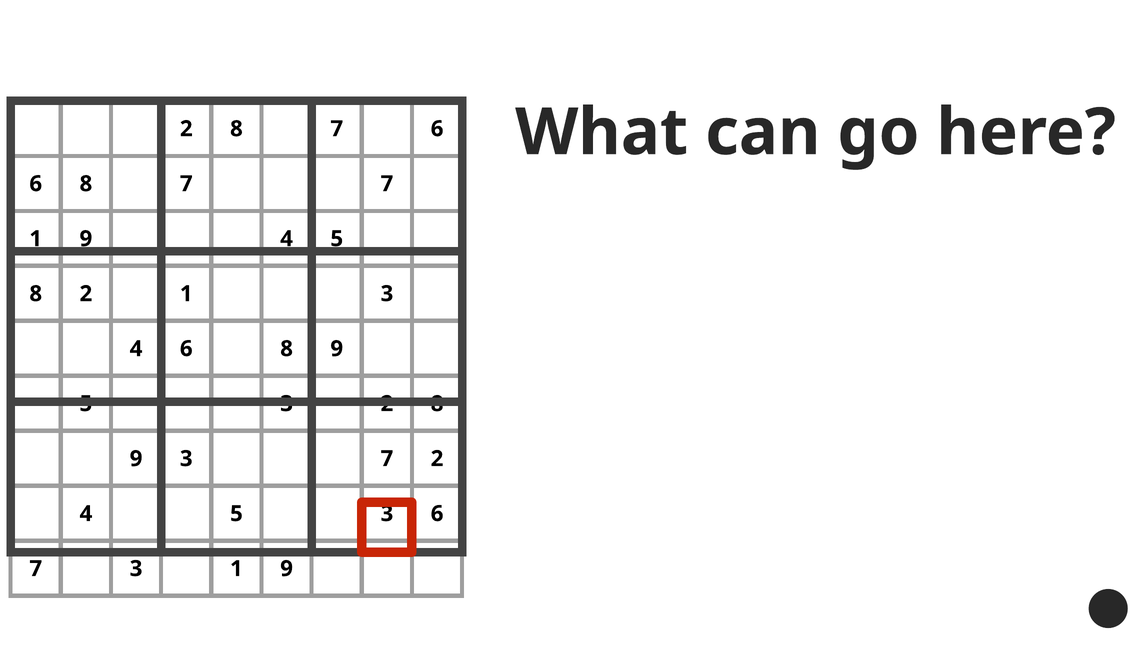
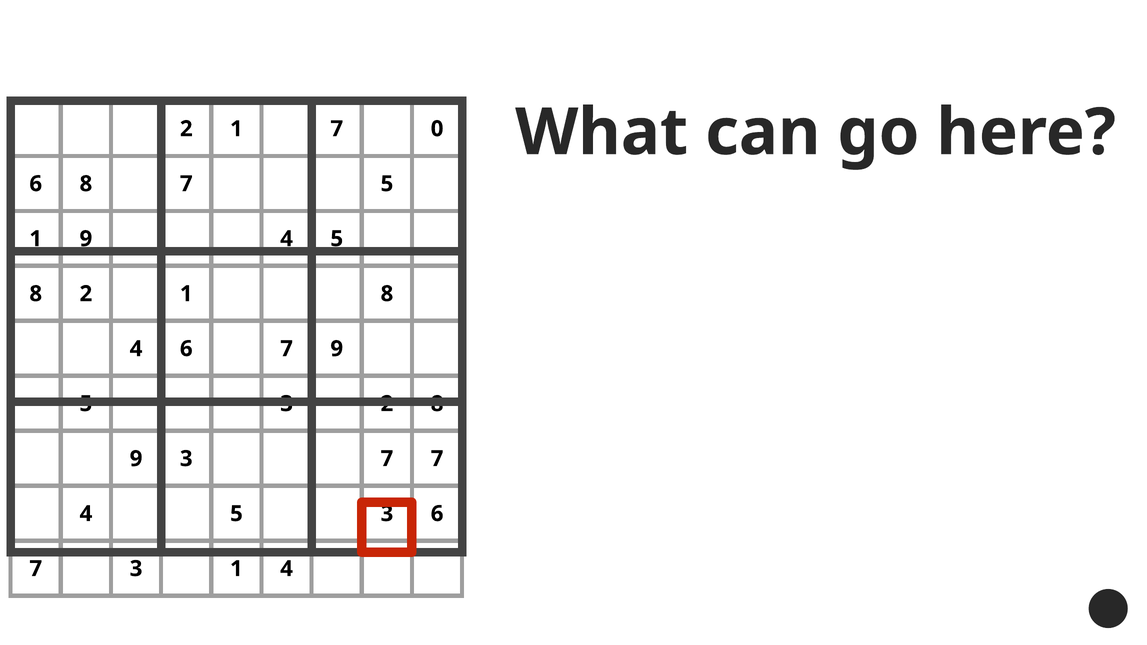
8: 8 -> 1 (236, 129)
7 6: 6 -> 0 (437, 129)
7 7: 7 -> 5 (387, 184)
1 3: 3 -> 8 (387, 294)
4 6 8: 8 -> 7 (287, 349)
7 2: 2 -> 7 (437, 459)
3 1 9: 9 -> 4 (287, 569)
